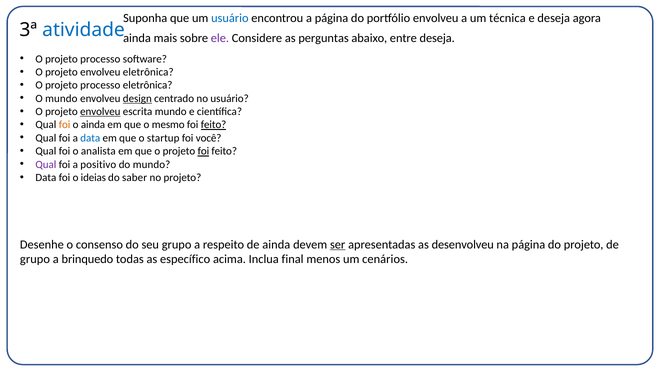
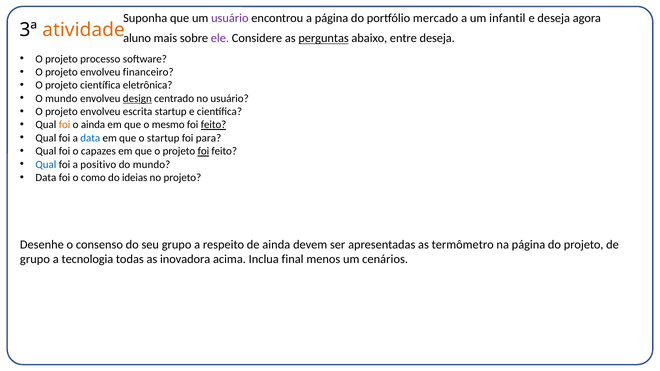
usuário colour: blue -> purple (230, 18)
portfólio envolveu: envolveu -> mercado (436, 18)
técnica: técnica -> infantil (507, 18)
atividade colour: blue -> orange (84, 30)
ainda: ainda -> aluno (137, 38)
perguntas underline: none -> present (324, 38)
envolveu eletrônica: eletrônica -> financeiro (148, 72)
processo: processo -> científica (100, 85)
envolveu underline: present -> none (100, 112)
escrita mundo: mundo -> startup (171, 112)
você: você -> para (209, 138)
analista: analista -> capazes (98, 151)
Qual colour: purple -> blue (46, 164)
ideias: ideias -> como (93, 178)
saber: saber -> ideias (135, 178)
ser underline: present -> none (338, 245)
desenvolveu: desenvolveu -> termômetro (463, 245)
brinquedo: brinquedo -> tecnologia (87, 259)
específico: específico -> inovadora (185, 259)
